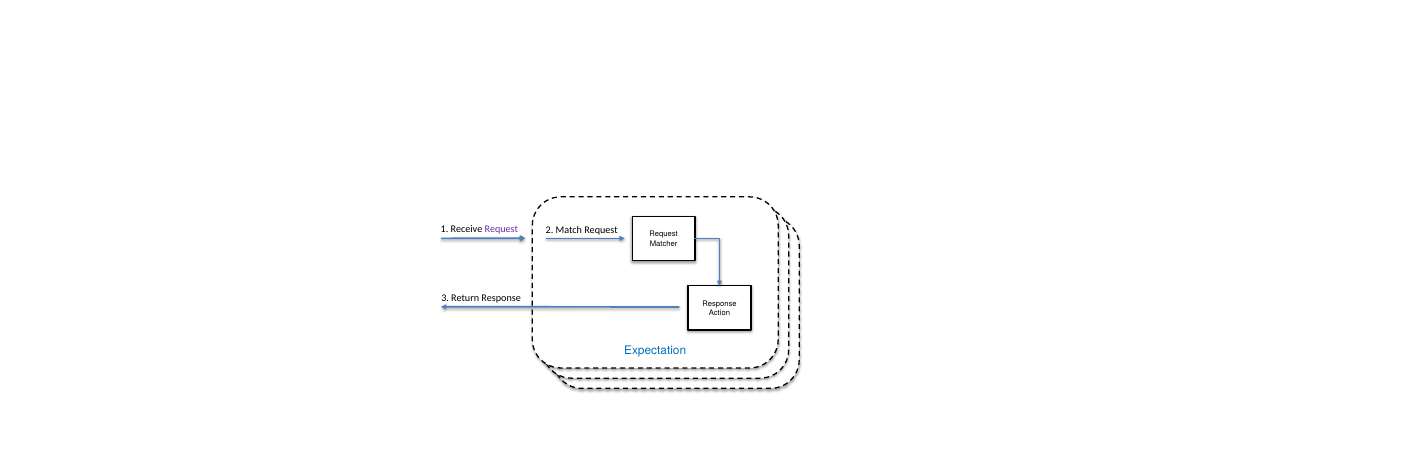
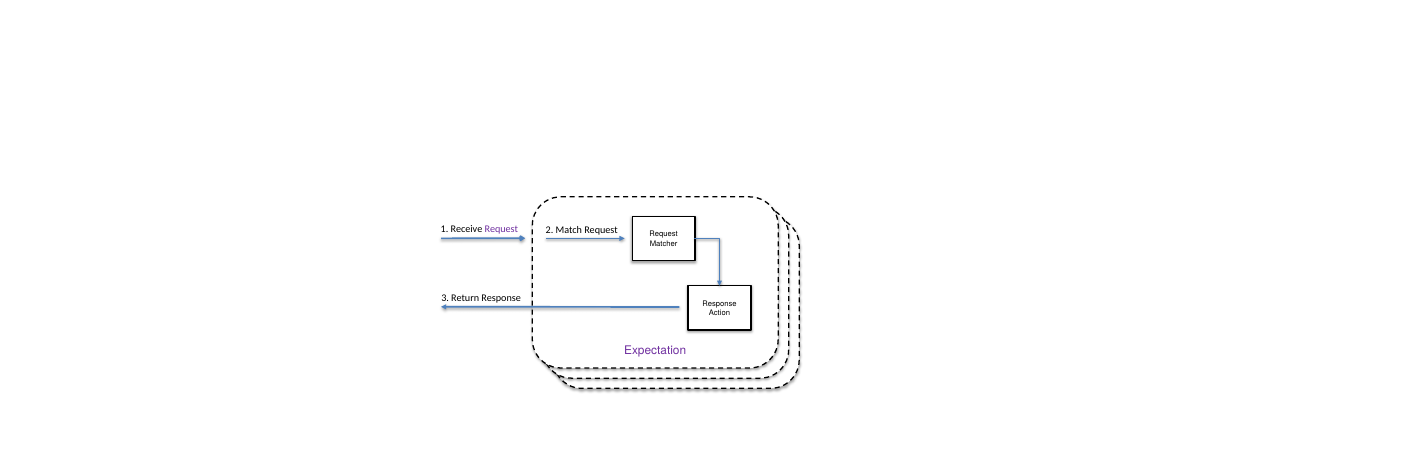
Expectation colour: blue -> purple (655, 350)
